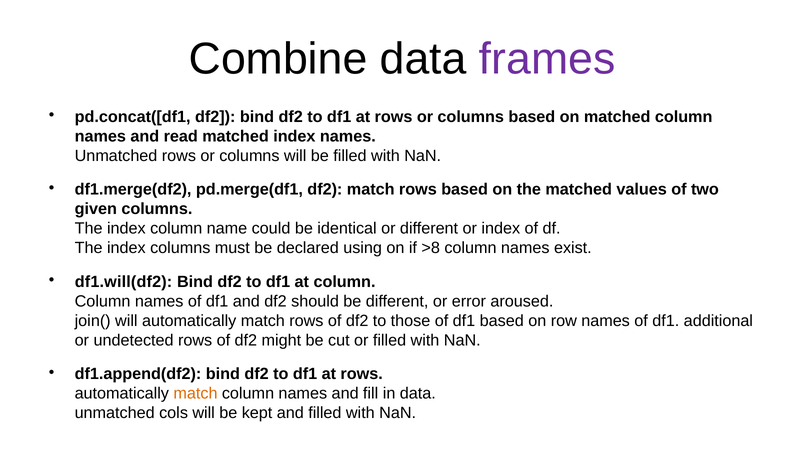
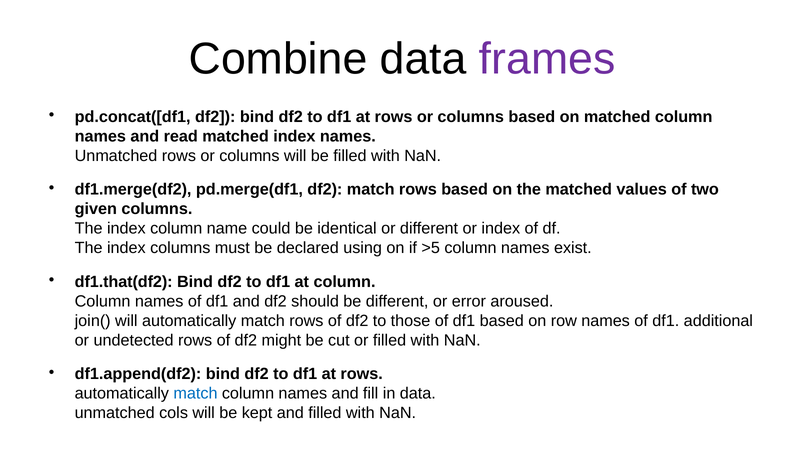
>8: >8 -> >5 (431, 248)
df1.will(df2: df1.will(df2 -> df1.that(df2 (124, 282)
match colour: orange -> blue (196, 393)
